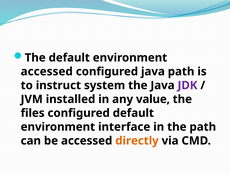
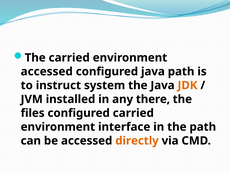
The default: default -> carried (69, 58)
JDK colour: purple -> orange (188, 85)
value: value -> there (153, 99)
configured default: default -> carried (133, 113)
